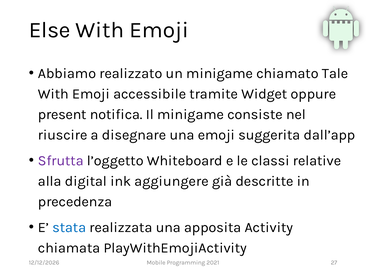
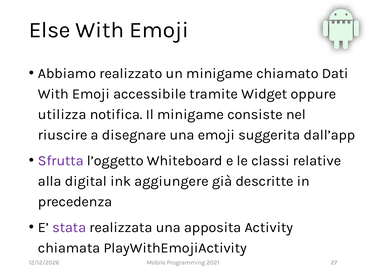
Tale: Tale -> Dati (335, 73)
present: present -> utilizza (62, 114)
stata colour: blue -> purple (69, 227)
